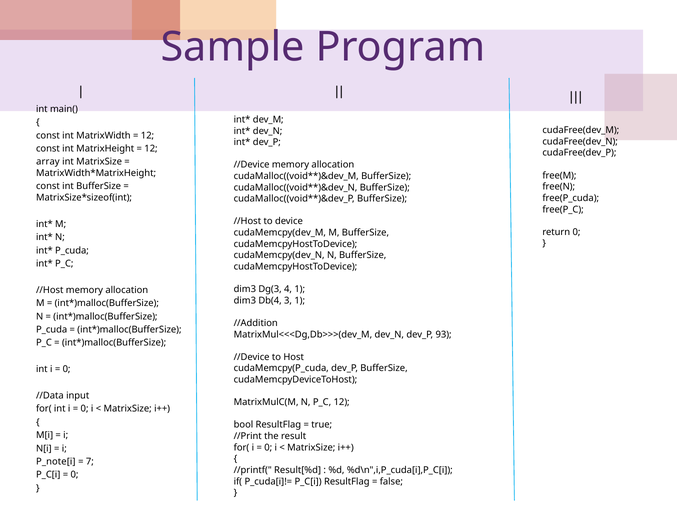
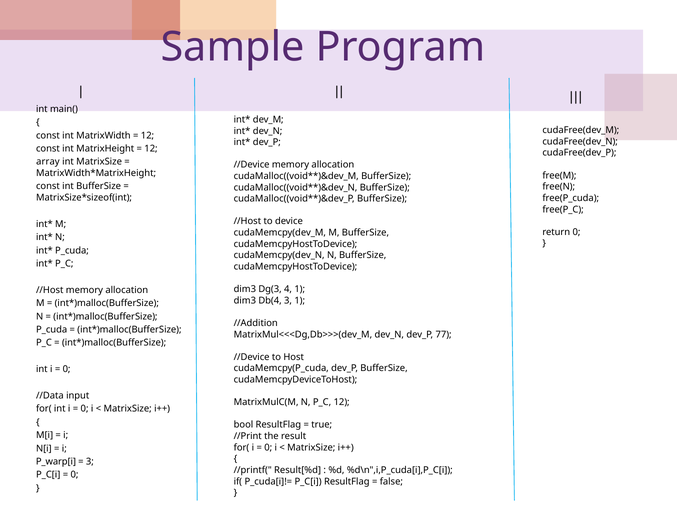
93: 93 -> 77 (444, 334)
P_note[i: P_note[i -> P_warp[i (56, 461)
7: 7 -> 3 (90, 461)
